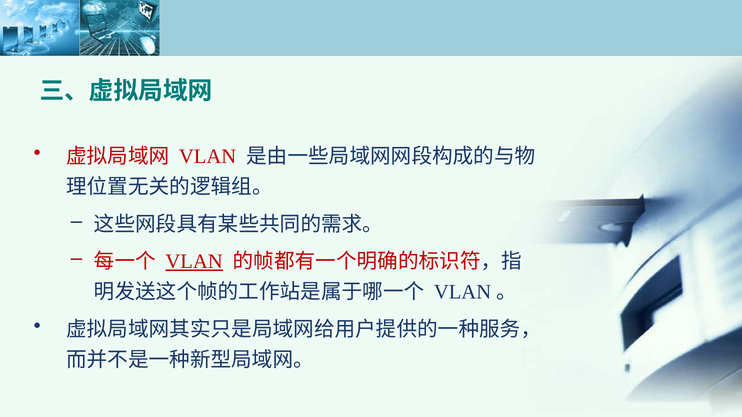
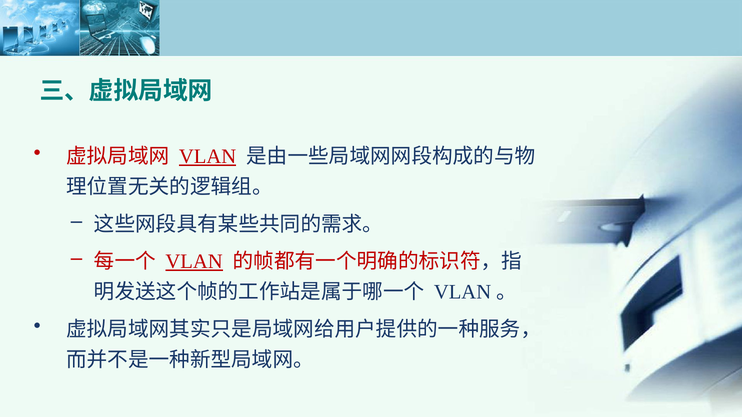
VLAN underline: none -> present (208, 156)
